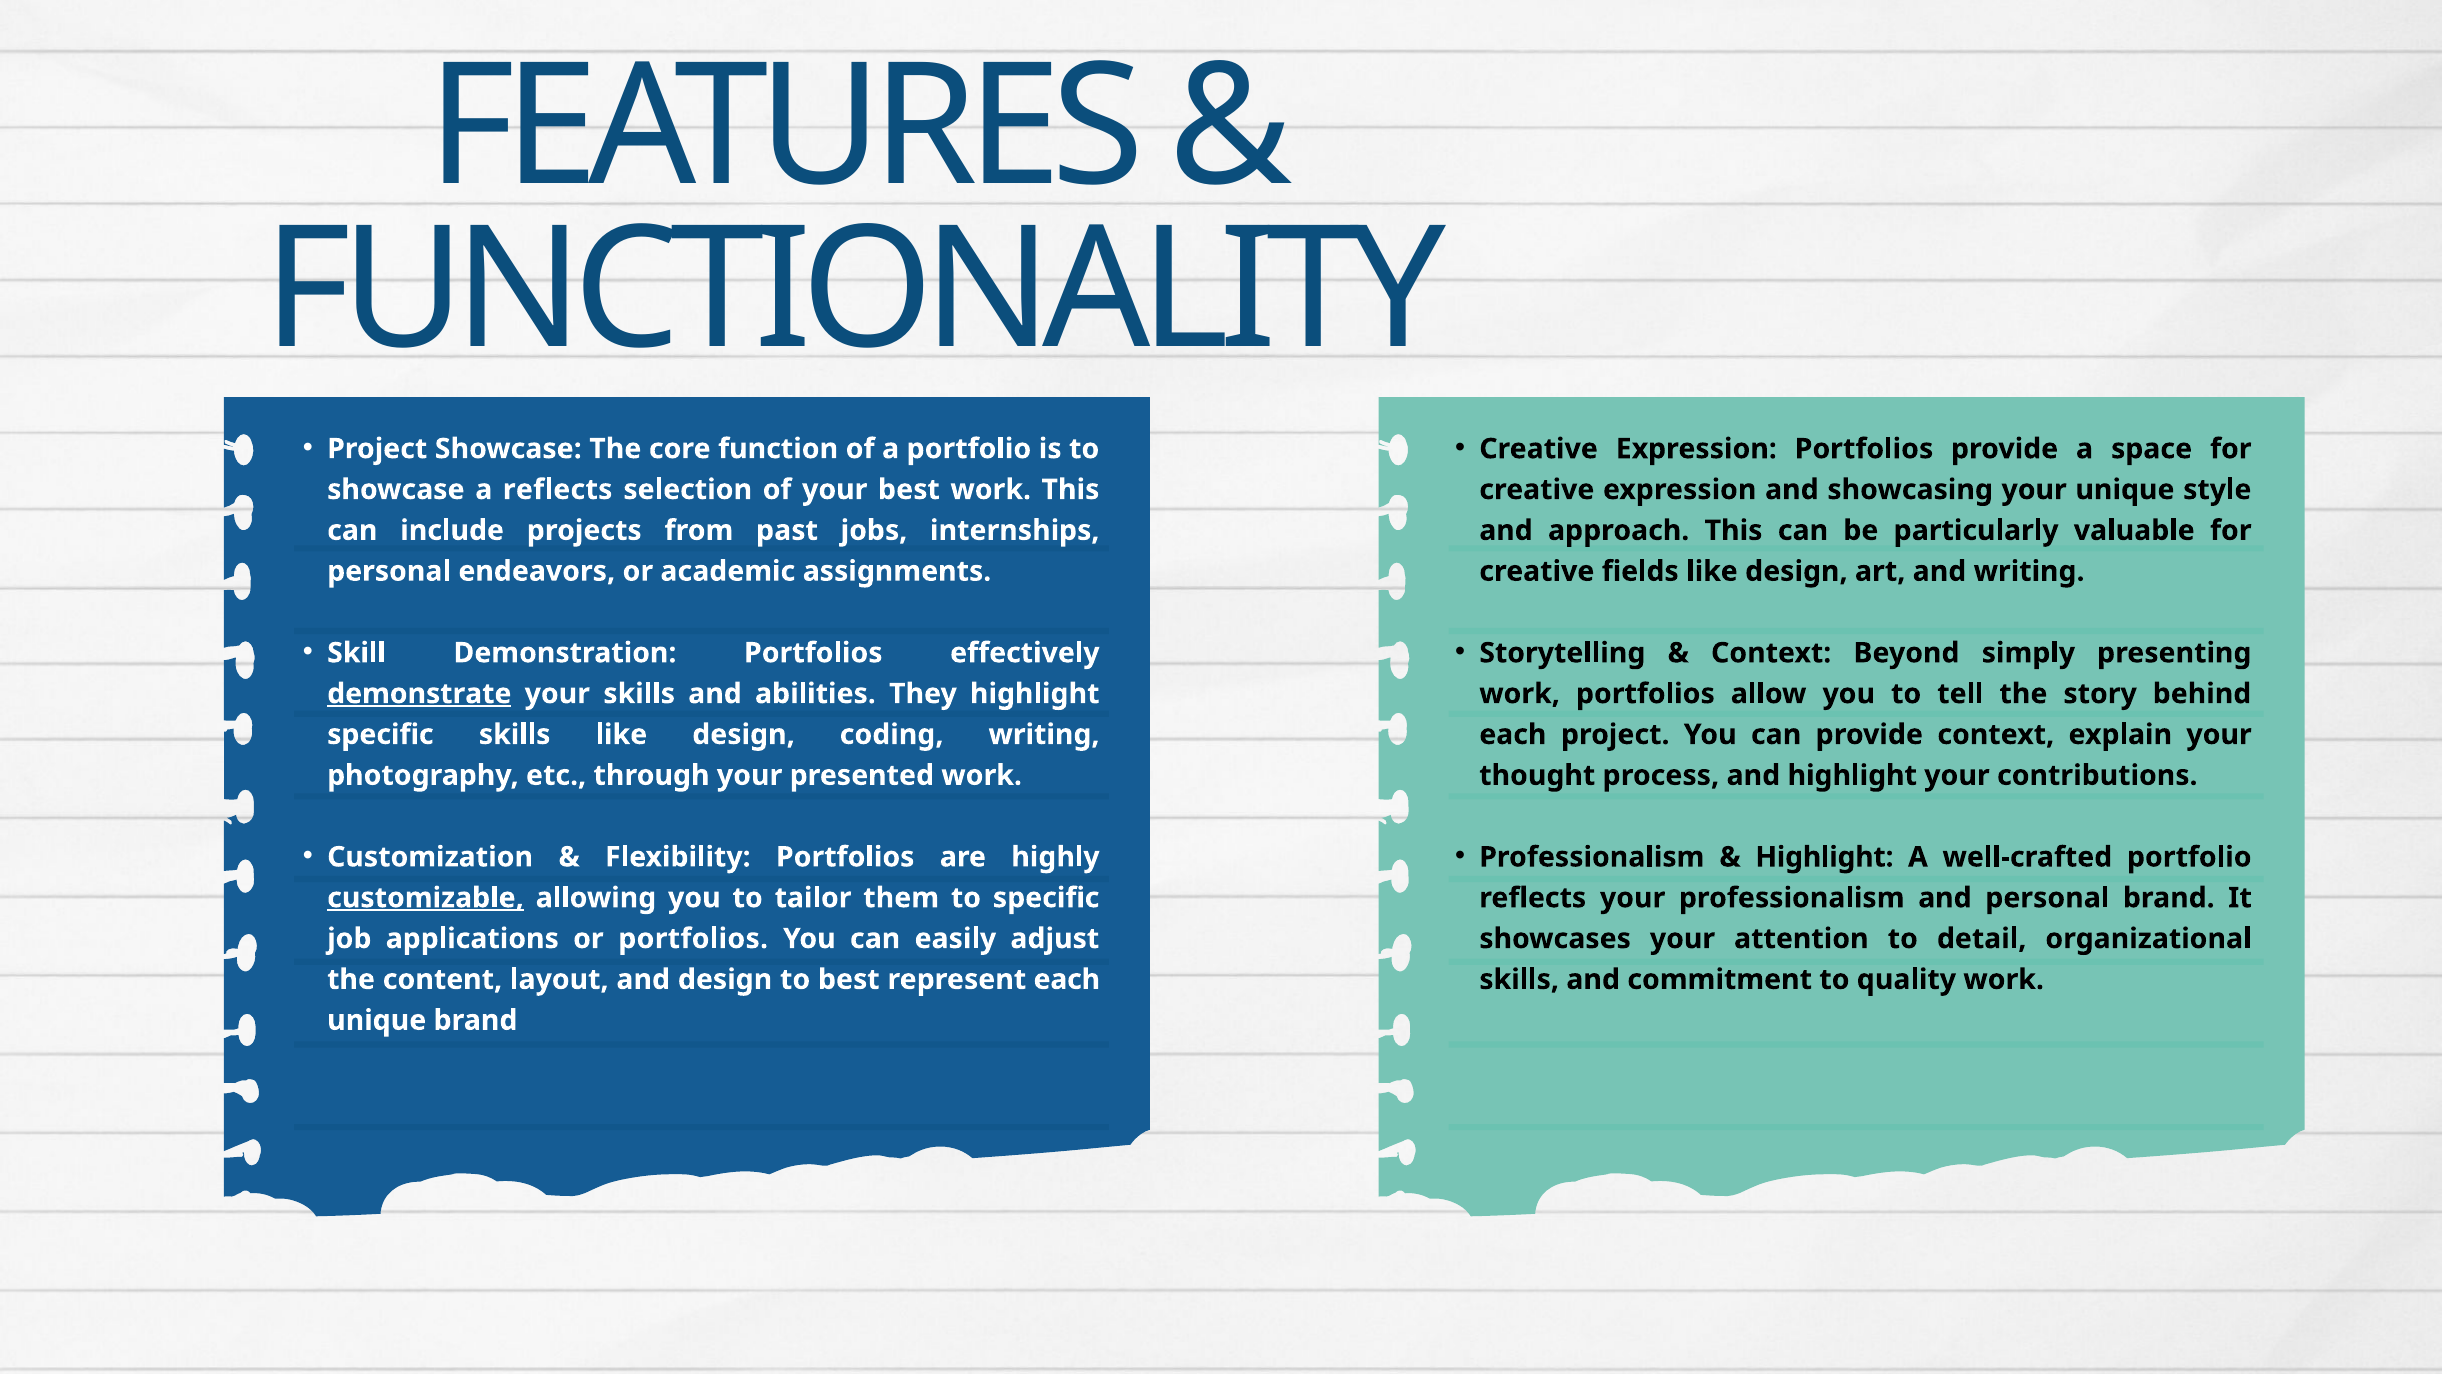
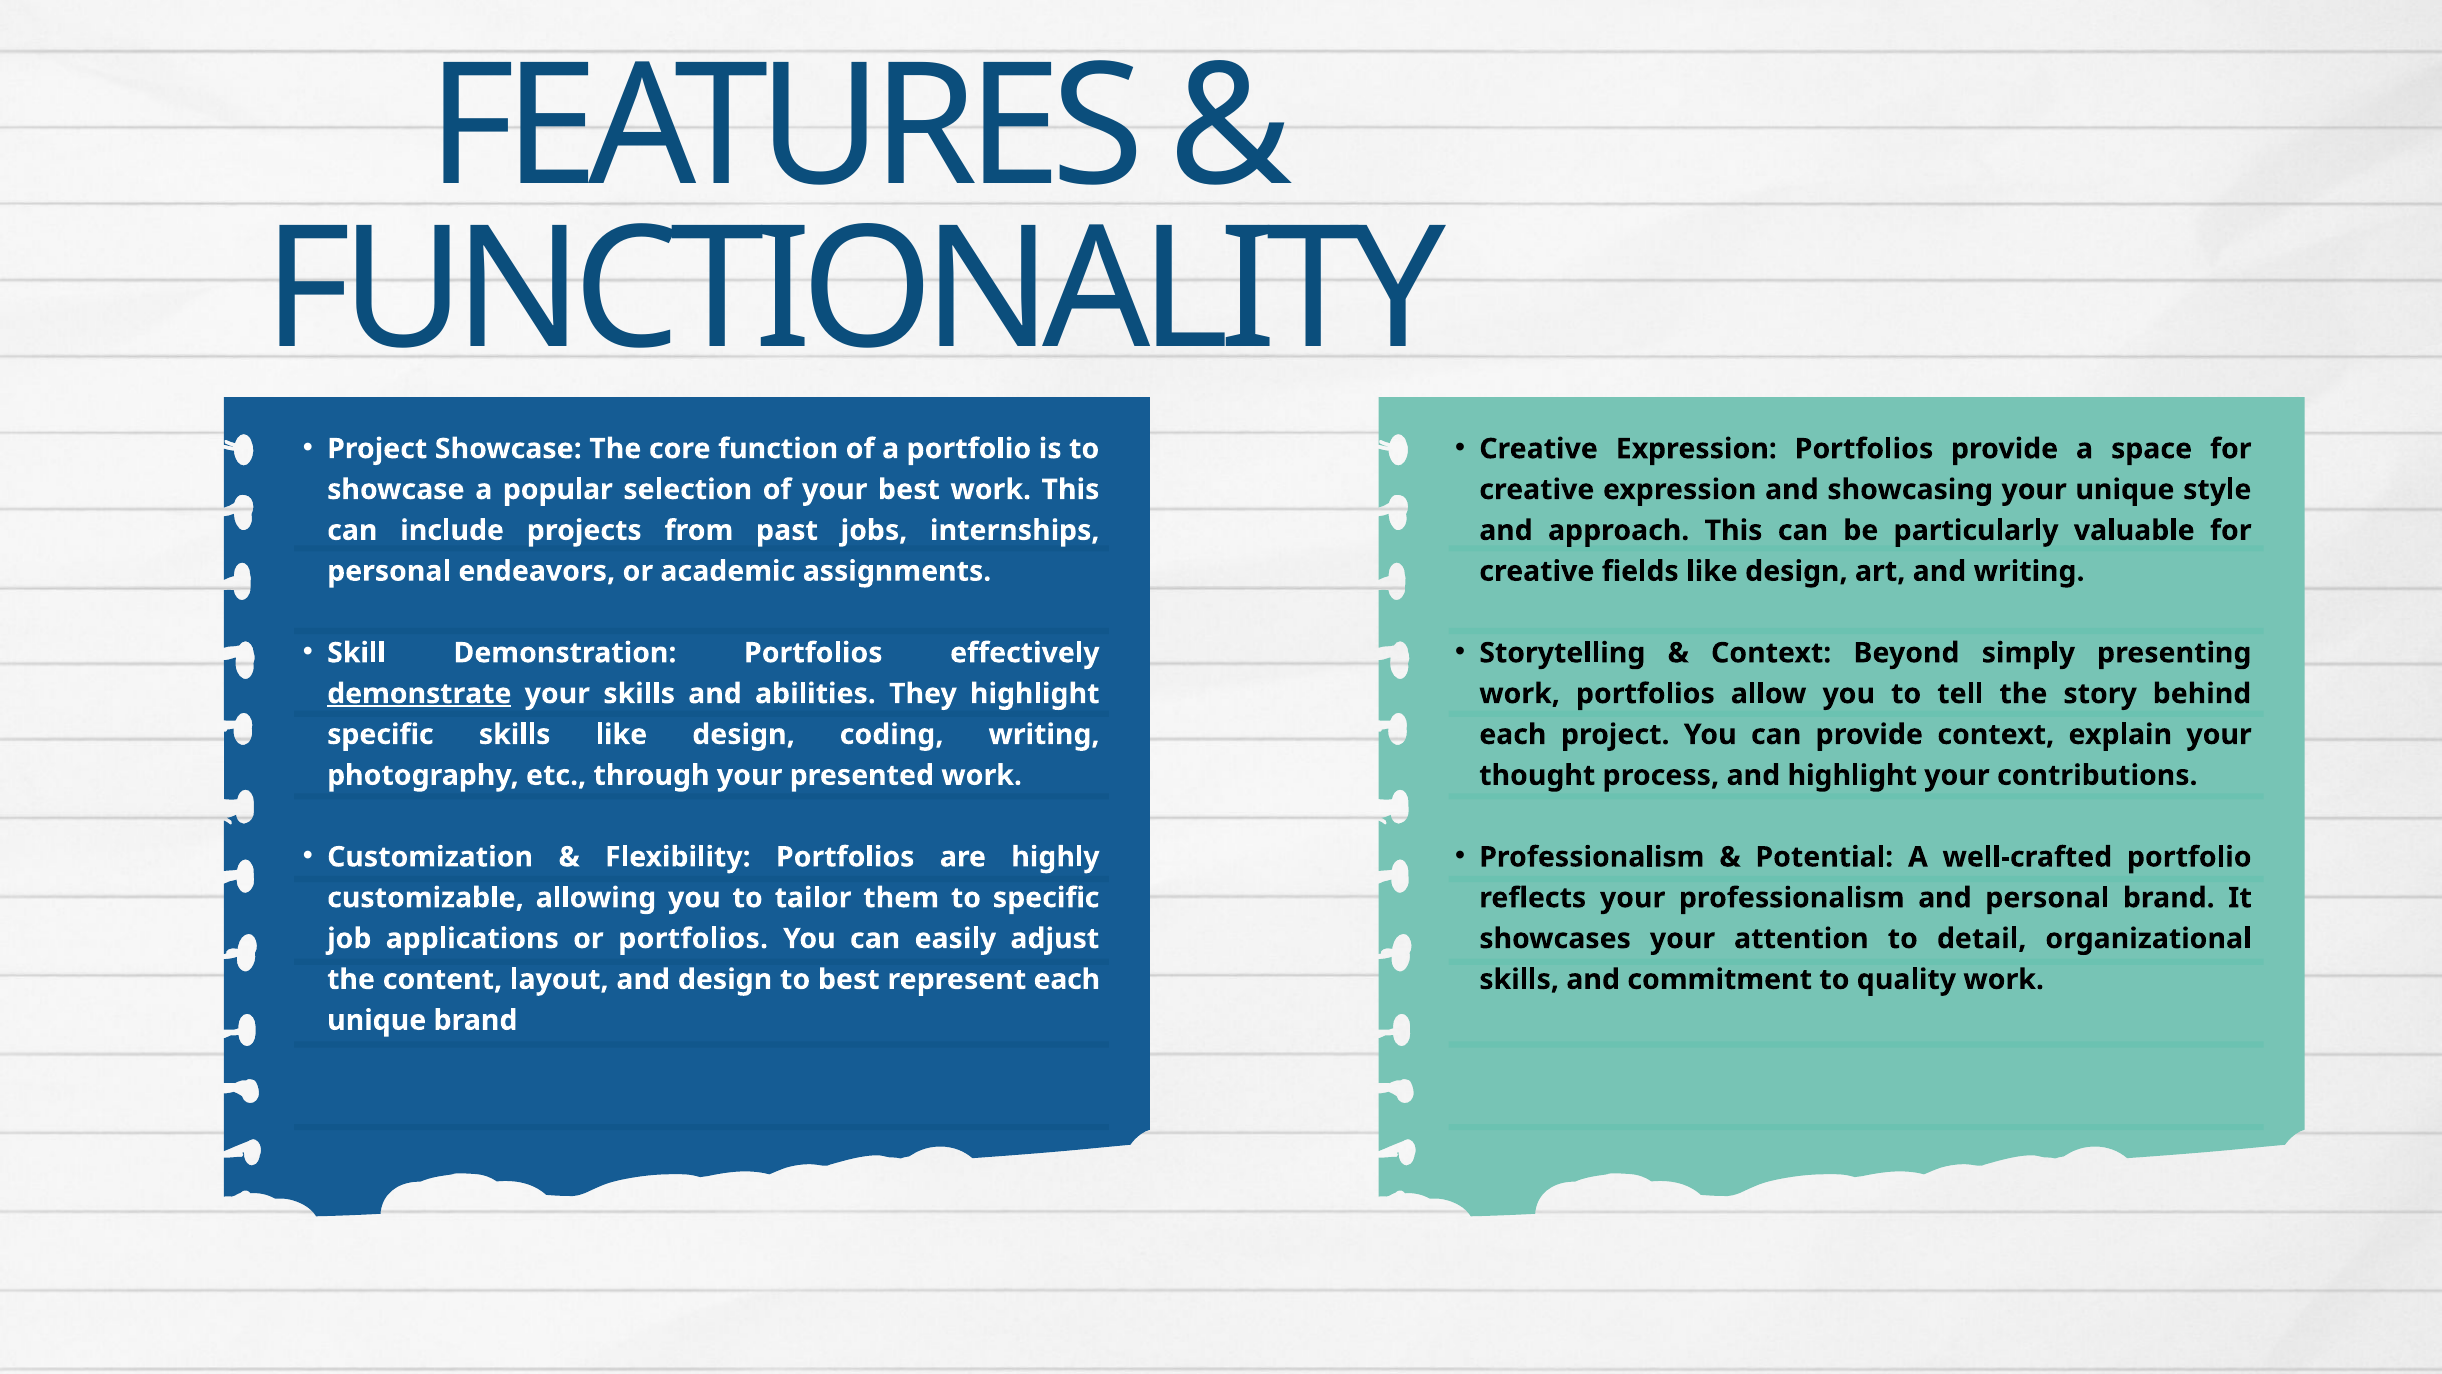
a reflects: reflects -> popular (558, 490)
Highlight: Highlight -> Potential (1824, 857)
customizable underline: present -> none (425, 898)
